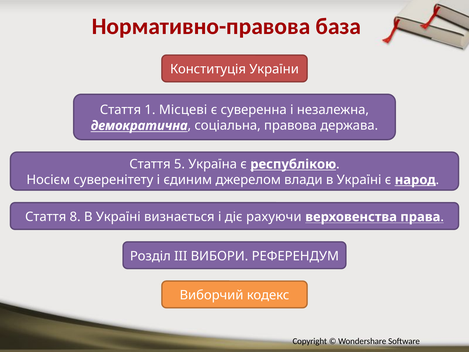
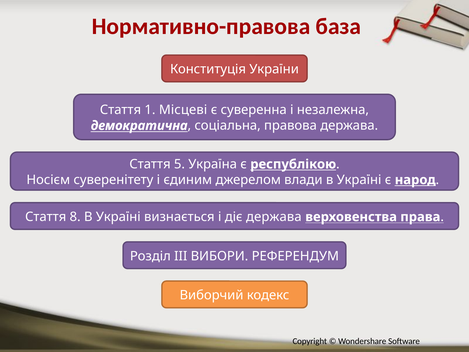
діє рахуючи: рахуючи -> держава (274, 217)
